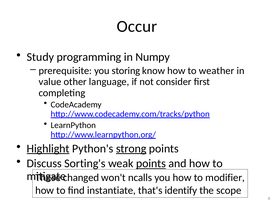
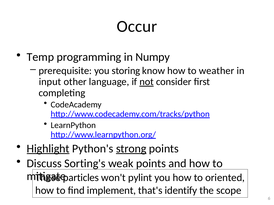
Study: Study -> Temp (40, 57)
value: value -> input (50, 82)
not underline: none -> present (147, 82)
points underline: present -> none (151, 164)
changed: changed -> particles (81, 178)
ncalls: ncalls -> pylint (140, 178)
modifier: modifier -> oriented (225, 178)
instantiate: instantiate -> implement (111, 191)
